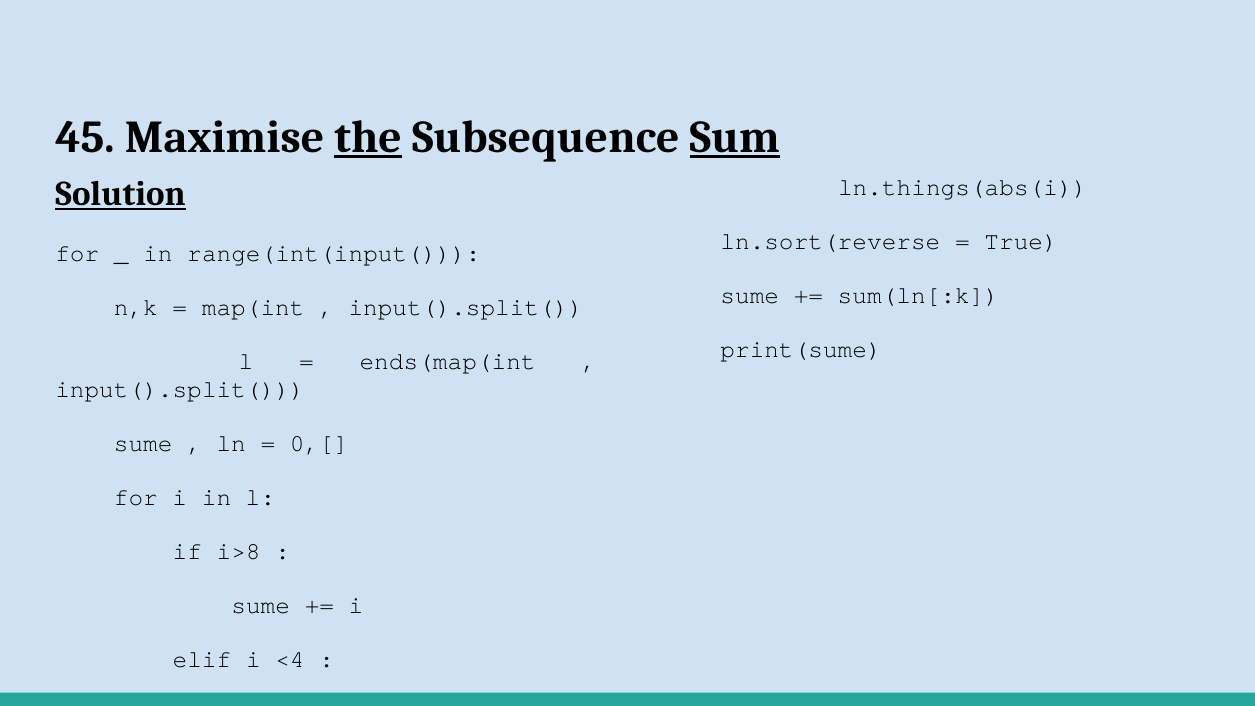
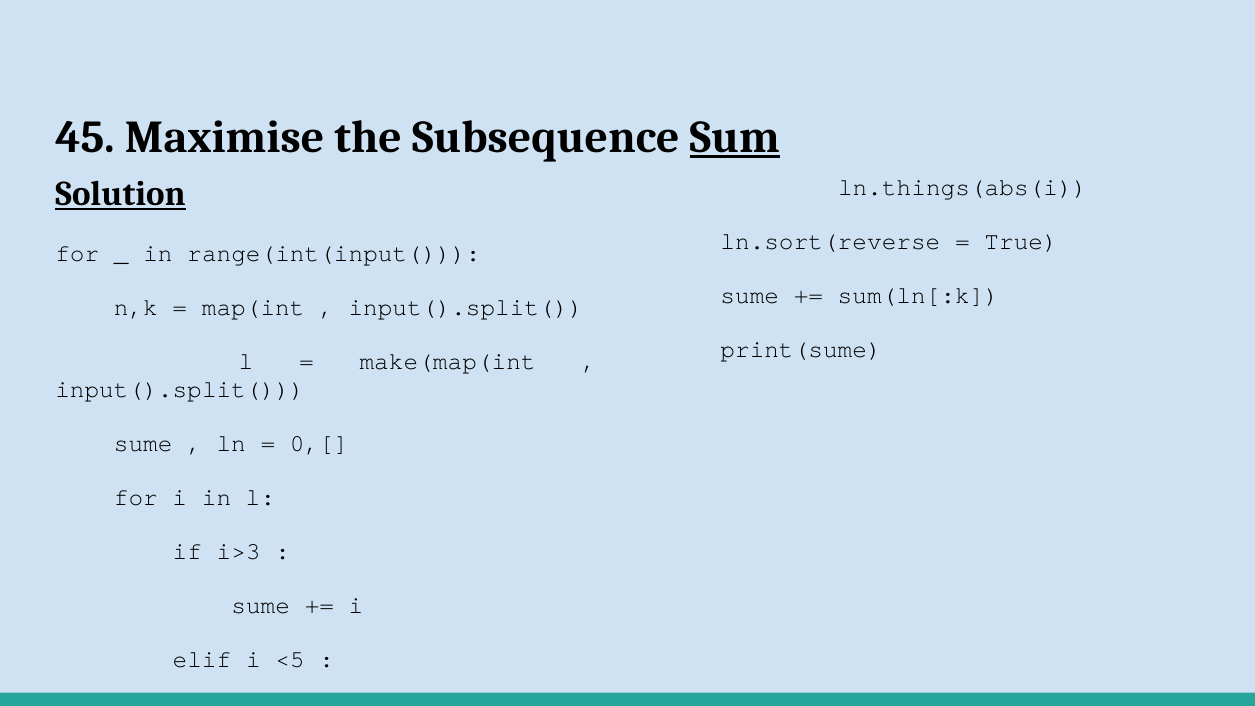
the underline: present -> none (368, 137)
ends(map(int: ends(map(int -> make(map(int (448, 361)
i>8: i>8 -> i>3 (239, 551)
<4: <4 -> <5 (290, 659)
